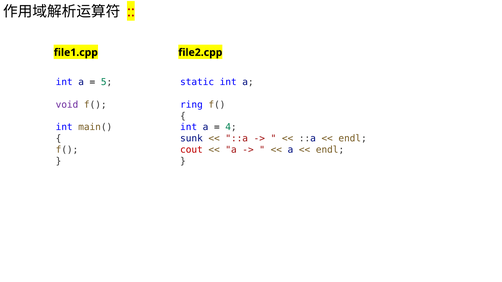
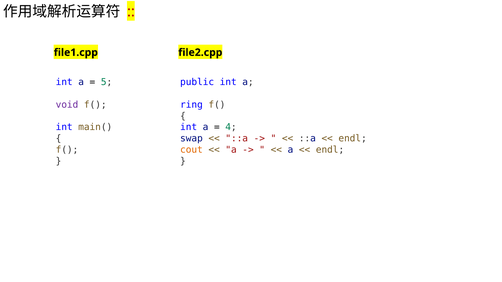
static: static -> public (197, 82)
sunk: sunk -> swap (191, 139)
cout colour: red -> orange (191, 150)
